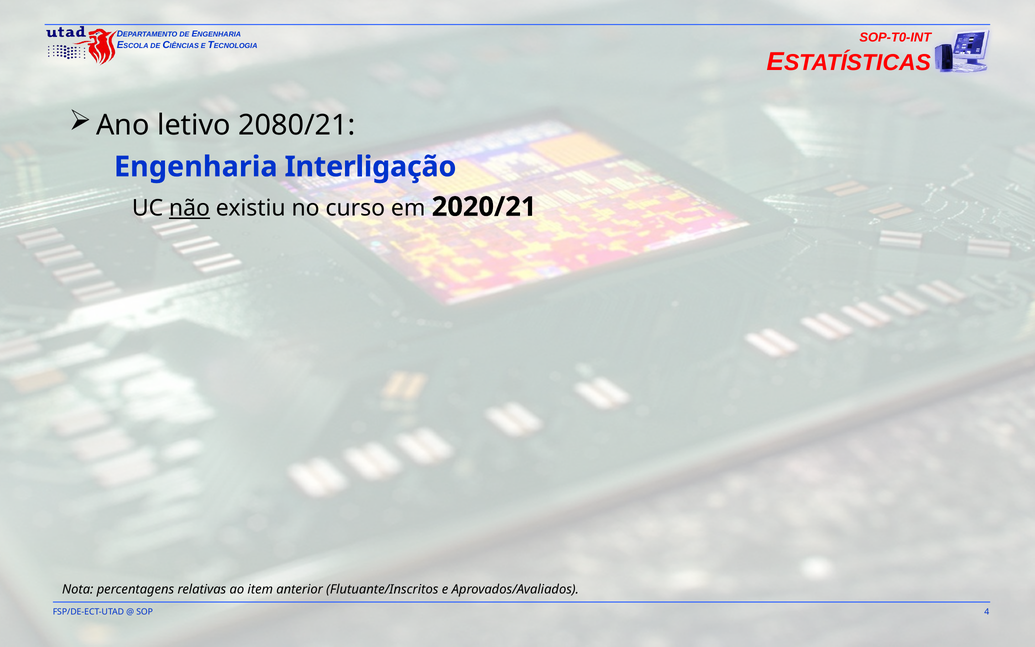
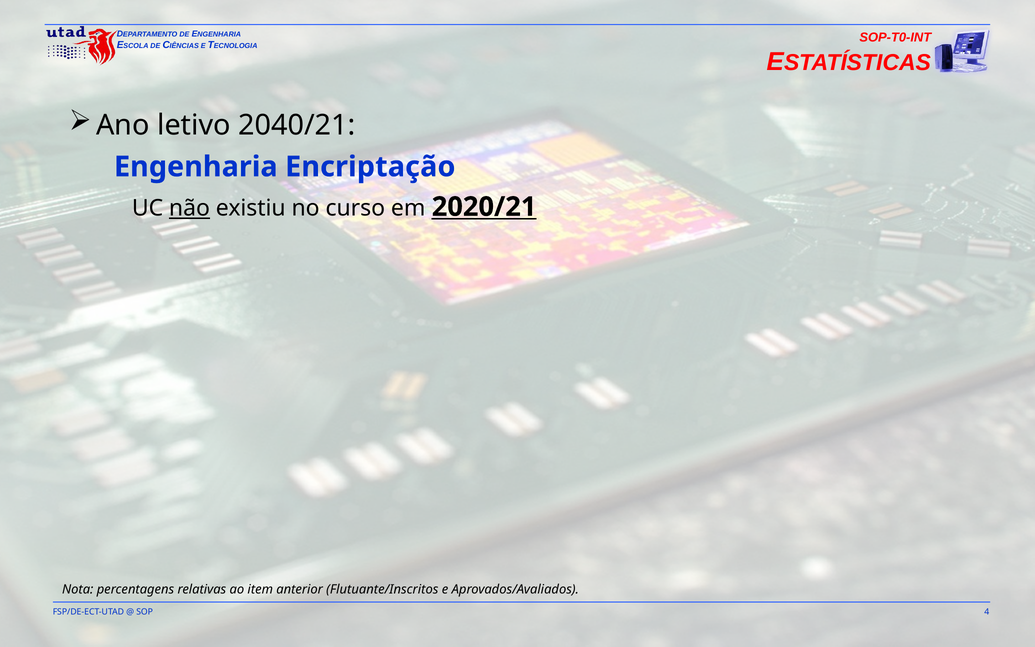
2080/21: 2080/21 -> 2040/21 (297, 125)
Interligação: Interligação -> Encriptação (370, 167)
2020/21 underline: none -> present (484, 207)
